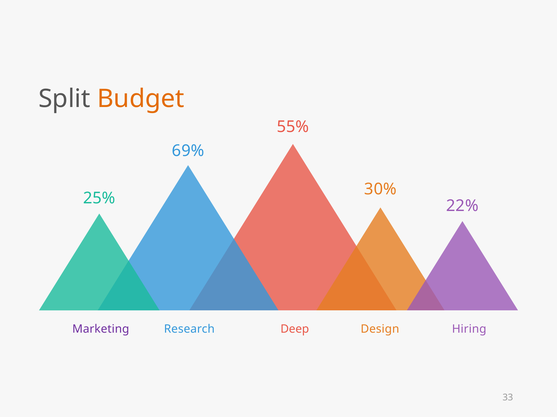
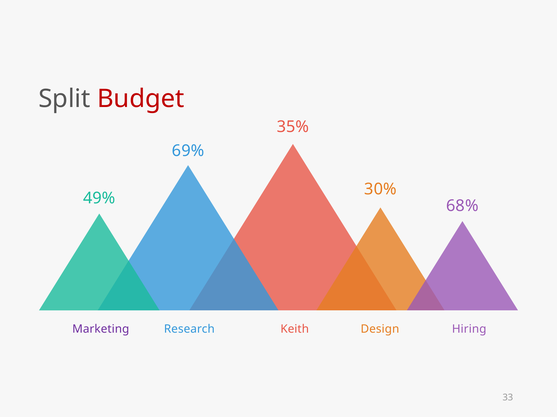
Budget colour: orange -> red (141, 99)
55%: 55% -> 35% (293, 127)
25%: 25% -> 49% (99, 198)
22%: 22% -> 68% (462, 206)
Deep: Deep -> Keith (295, 329)
